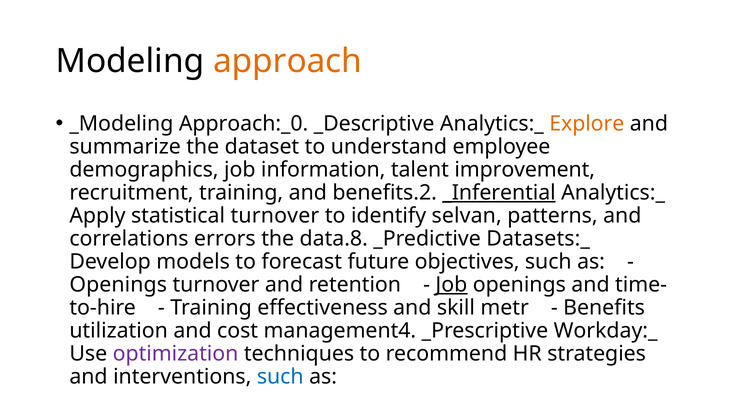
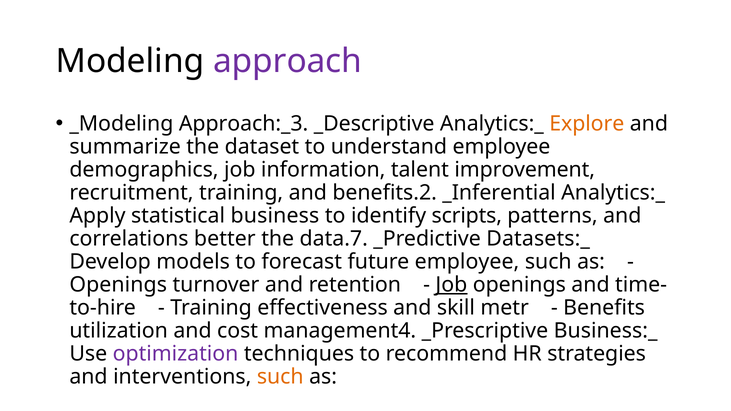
approach colour: orange -> purple (288, 61)
Approach:_0: Approach:_0 -> Approach:_3 (244, 124)
_Inferential underline: present -> none (499, 193)
statistical turnover: turnover -> business (275, 216)
selvan: selvan -> scripts (467, 216)
errors: errors -> better (225, 239)
data.8: data.8 -> data.7 (334, 239)
future objectives: objectives -> employee (467, 262)
Workday:_: Workday:_ -> Business:_ (606, 331)
such colour: blue -> orange (280, 377)
